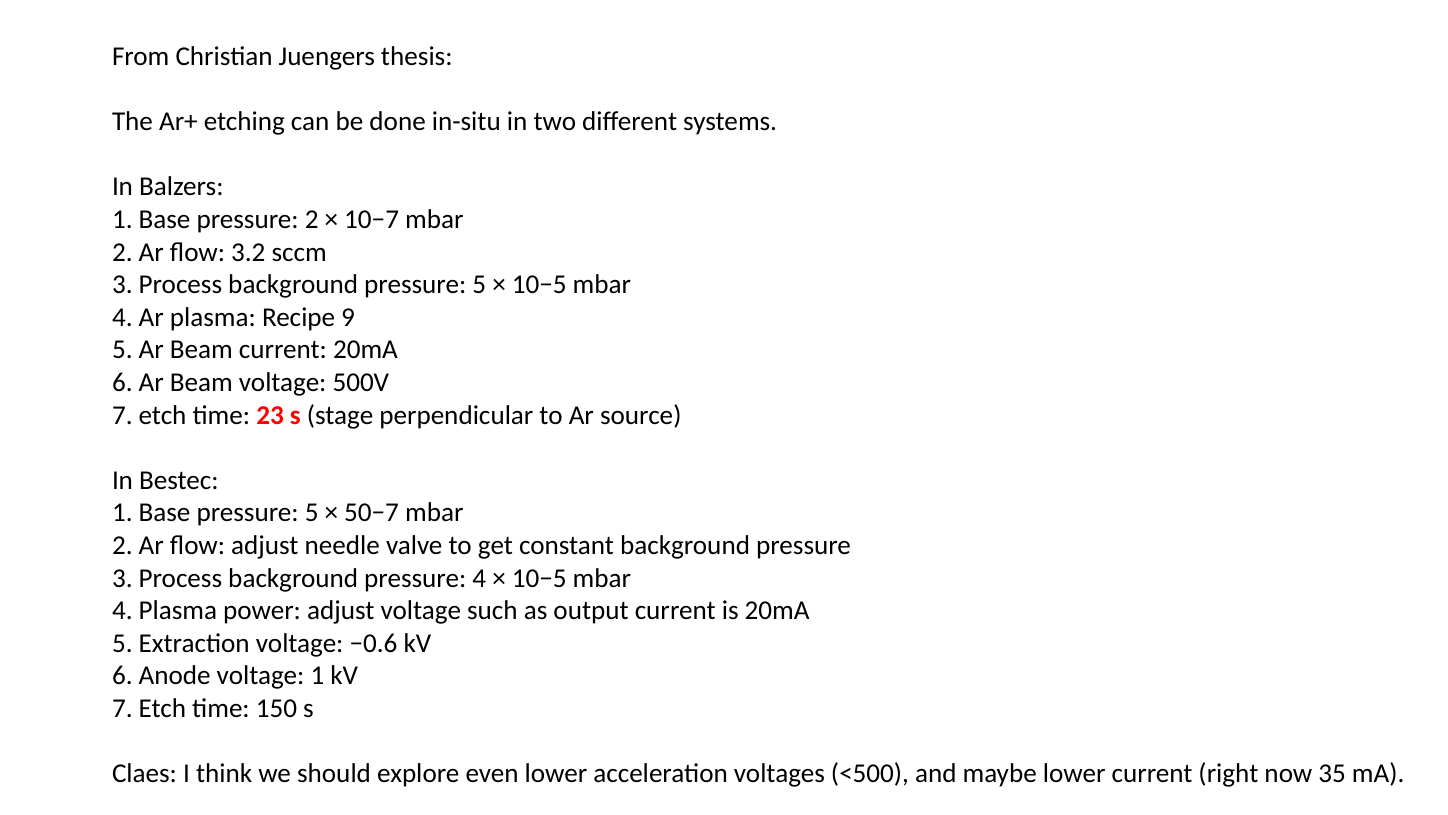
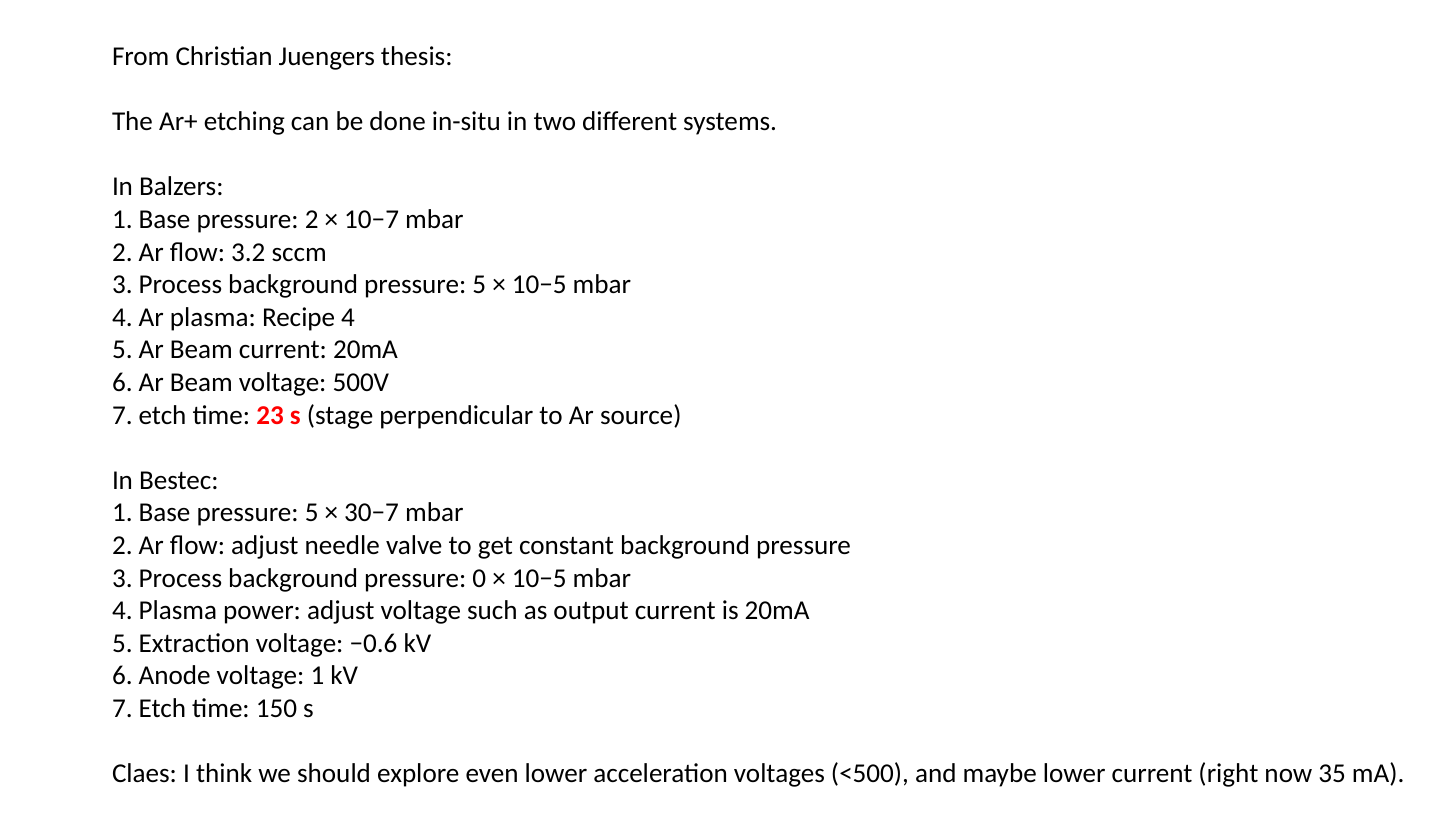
Recipe 9: 9 -> 4 (348, 317)
50−7: 50−7 -> 30−7 (372, 513)
pressure 4: 4 -> 0 (479, 578)
